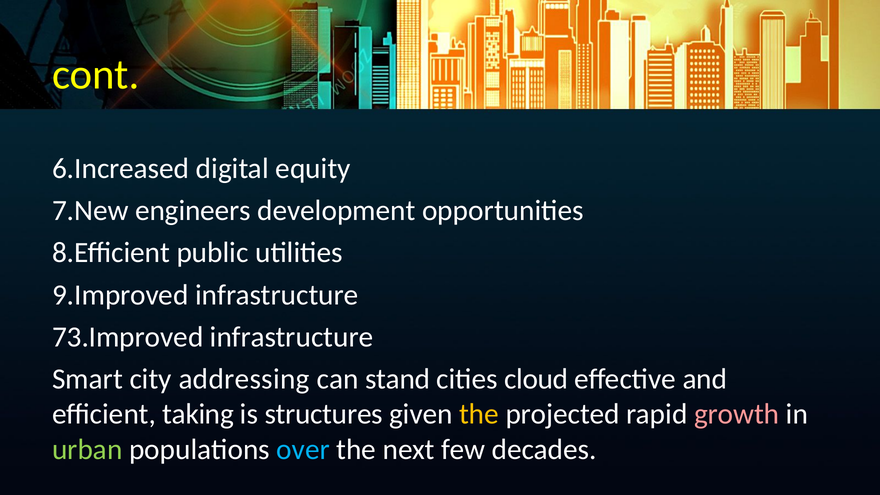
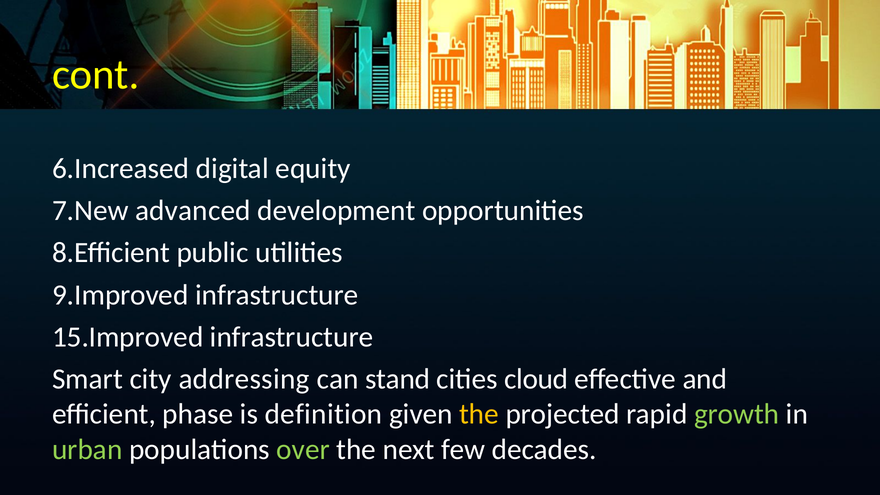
engineers: engineers -> advanced (193, 211)
73.Improved: 73.Improved -> 15.Improved (128, 337)
taking: taking -> phase (198, 414)
structures: structures -> definition (323, 414)
growth colour: pink -> light green (737, 414)
over colour: light blue -> light green (303, 449)
